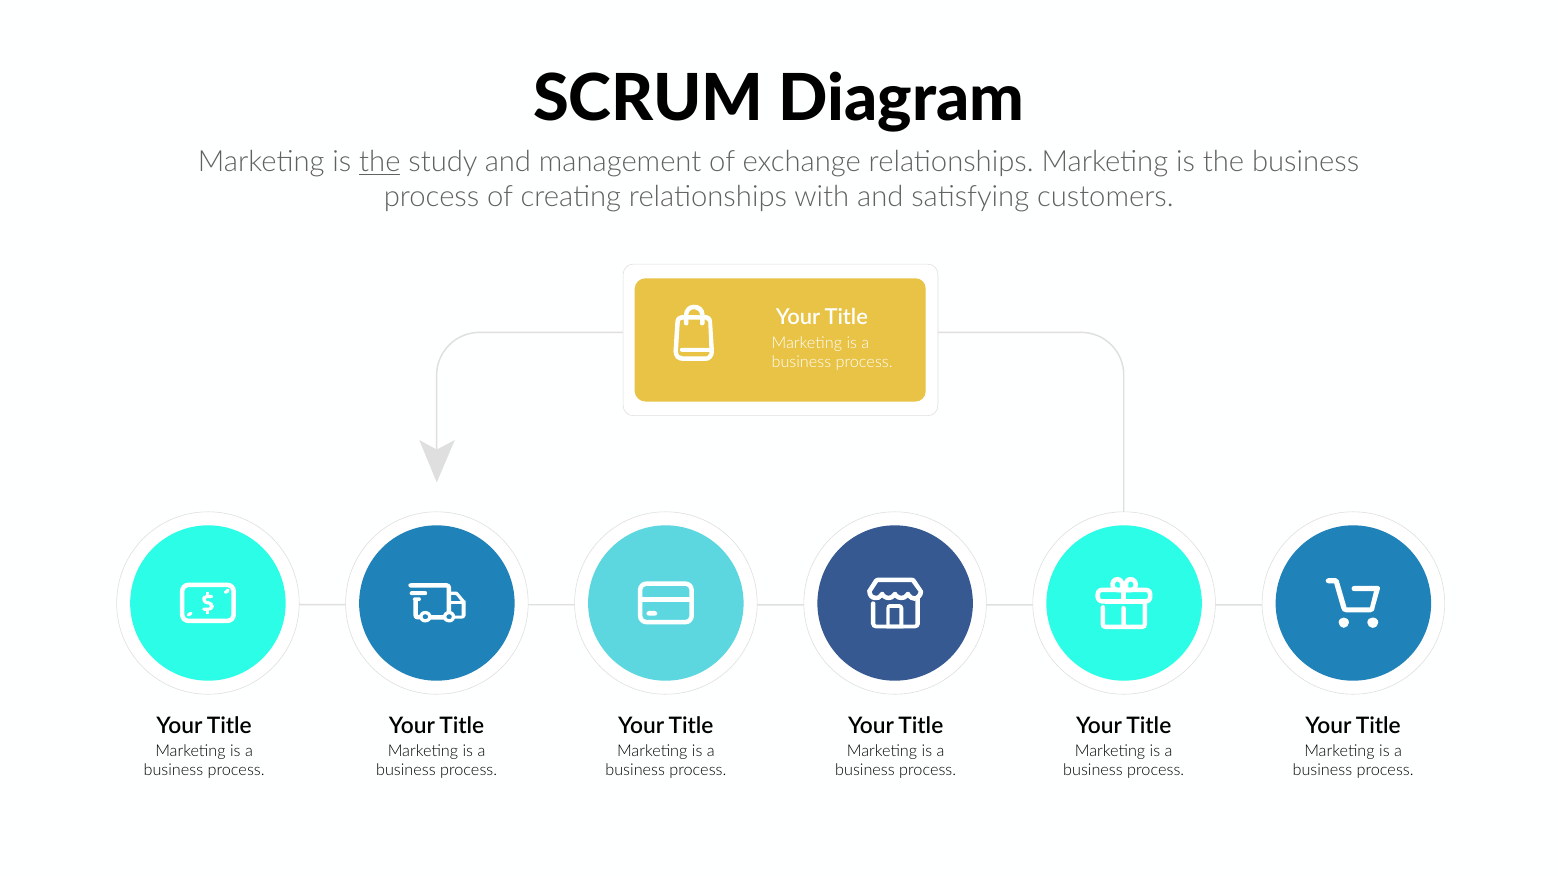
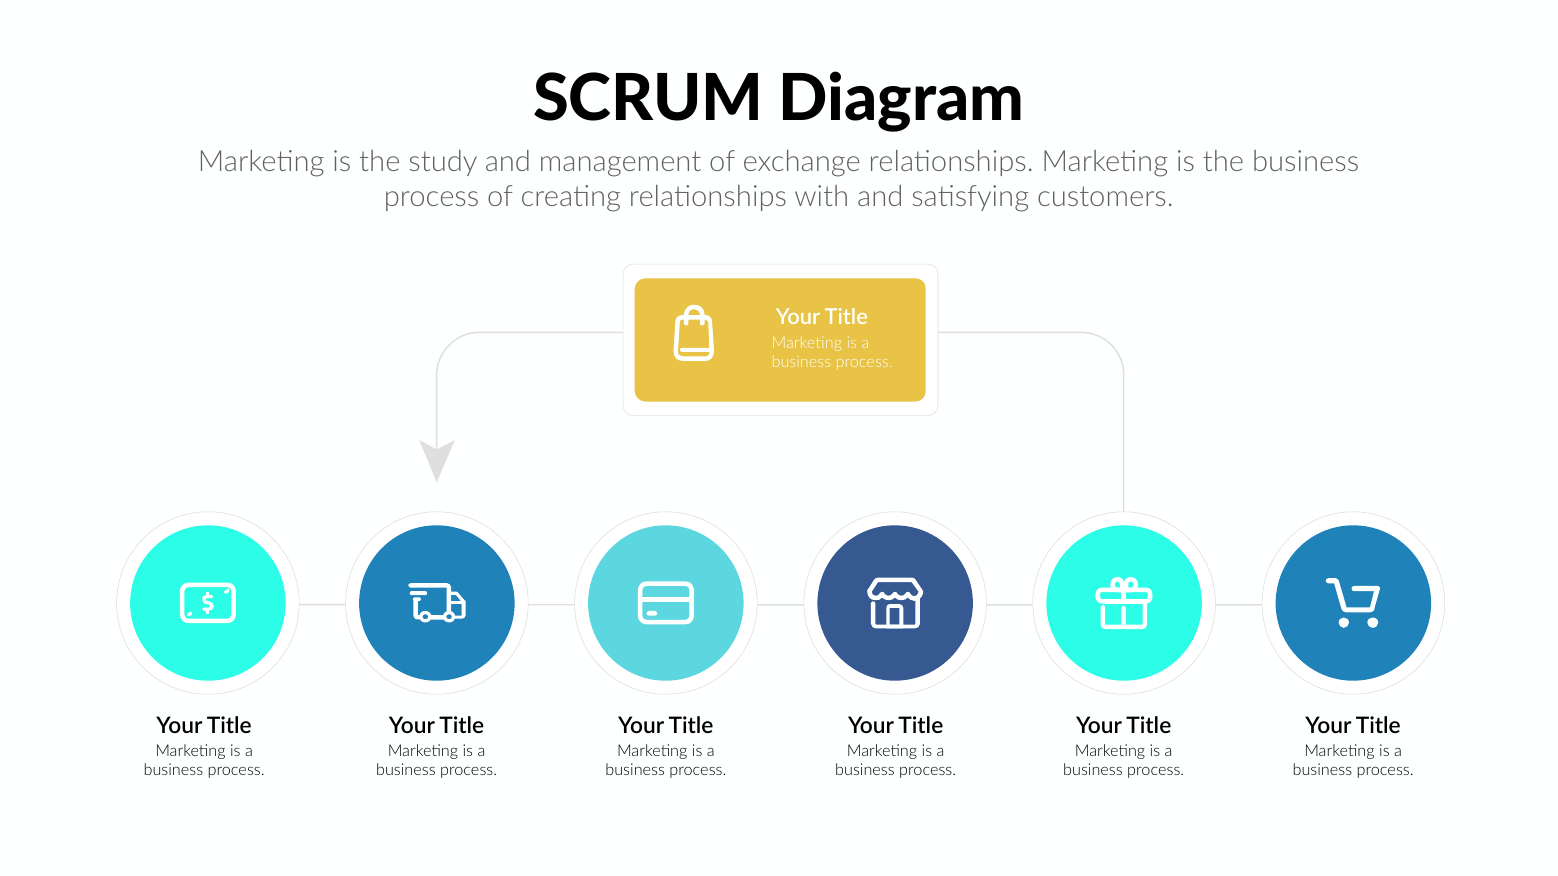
the underline: present -> none (380, 162)
